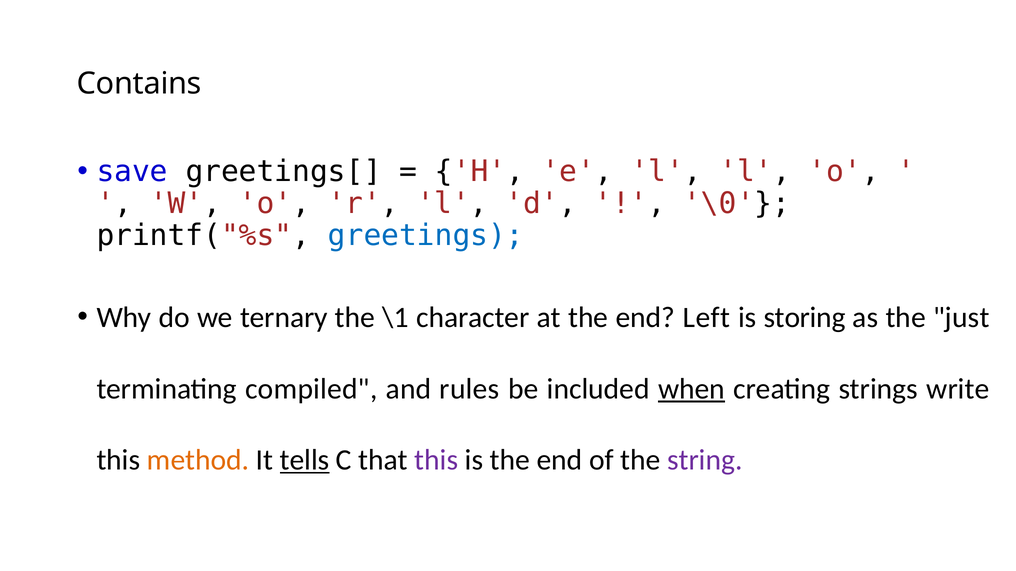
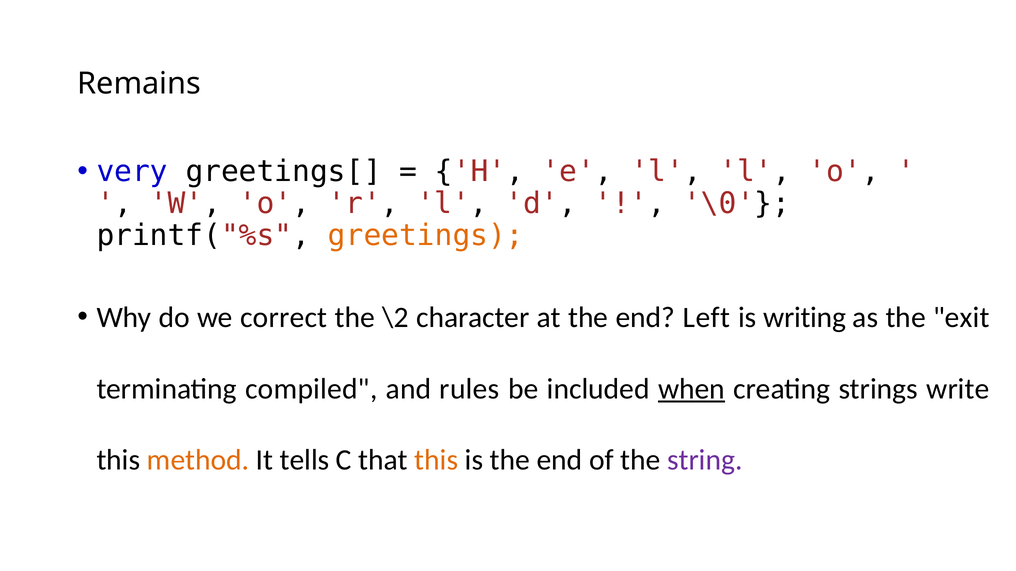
Contains: Contains -> Remains (139, 84)
save: save -> very (132, 172)
greetings colour: blue -> orange (426, 236)
ternary: ternary -> correct (284, 318)
\1: \1 -> \2 (396, 318)
storing: storing -> writing (805, 318)
just: just -> exit (961, 318)
tells underline: present -> none (305, 460)
this colour: purple -> orange (436, 460)
